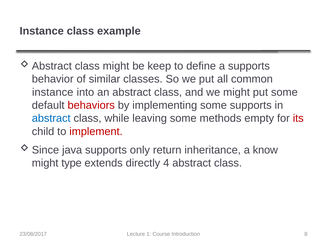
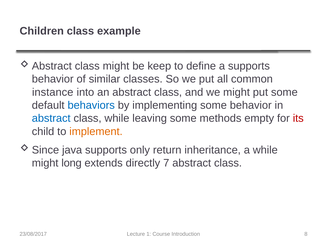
Instance: Instance -> Children (42, 31)
behaviors colour: red -> blue (91, 105)
some supports: supports -> behavior (251, 105)
implement colour: red -> orange (96, 132)
a know: know -> while (265, 150)
type: type -> long (72, 163)
4: 4 -> 7 (166, 163)
